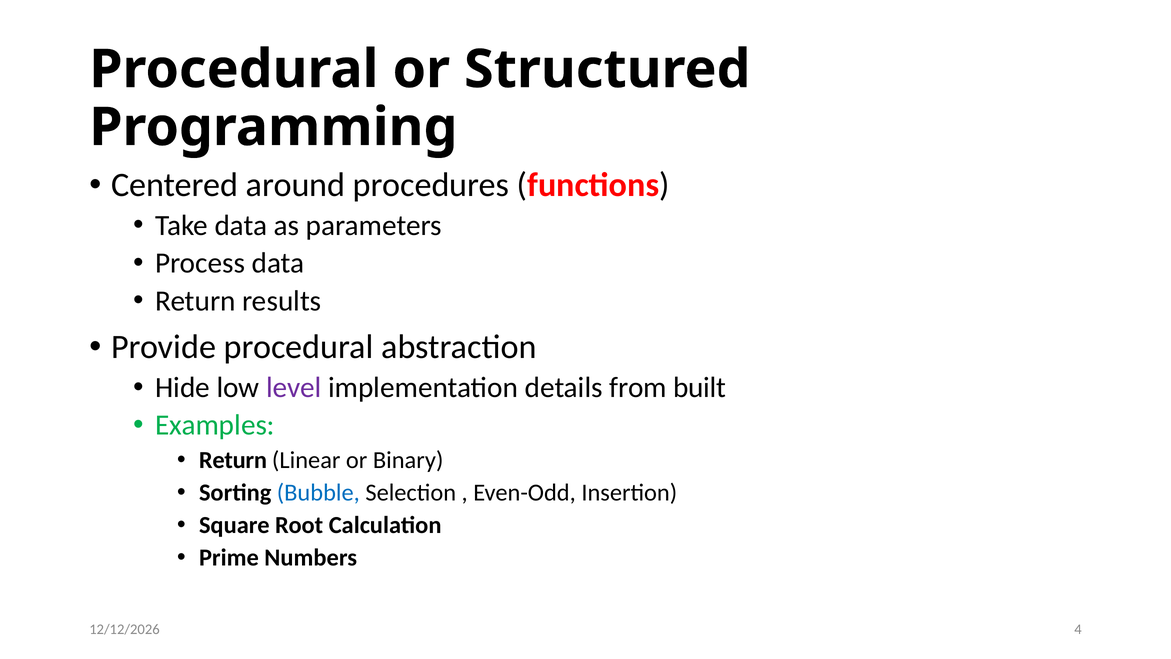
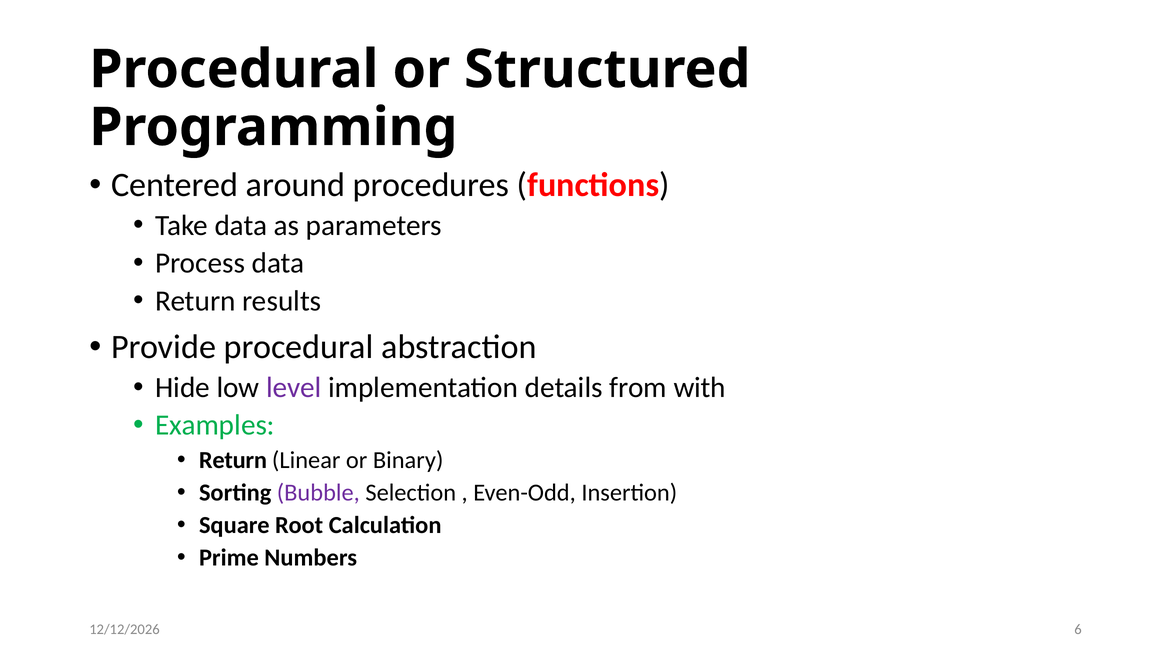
built: built -> with (699, 387)
Bubble colour: blue -> purple (318, 493)
4: 4 -> 6 (1078, 629)
